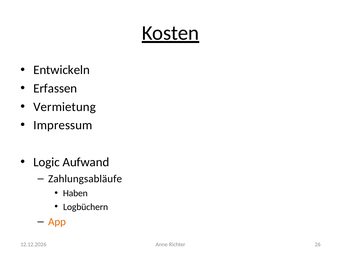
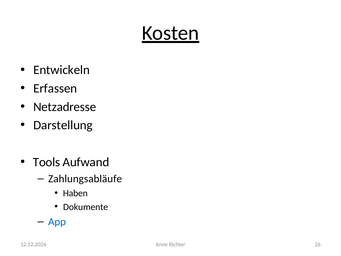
Vermietung: Vermietung -> Netzadresse (65, 107)
Impressum: Impressum -> Darstellung (63, 125)
Logic: Logic -> Tools (47, 162)
Logbüchern: Logbüchern -> Dokumente (86, 207)
App colour: orange -> blue (57, 222)
